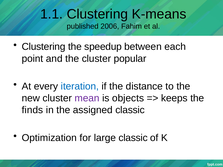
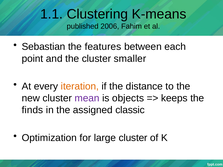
Clustering: Clustering -> Sebastian (44, 47)
speedup: speedup -> features (103, 47)
popular: popular -> smaller (130, 59)
iteration colour: blue -> orange (80, 86)
large classic: classic -> cluster (133, 138)
